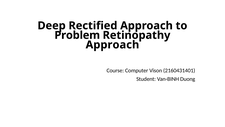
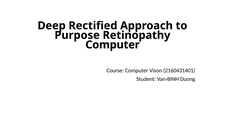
Problem: Problem -> Purpose (77, 35)
Approach: Approach -> Computer (113, 45)
